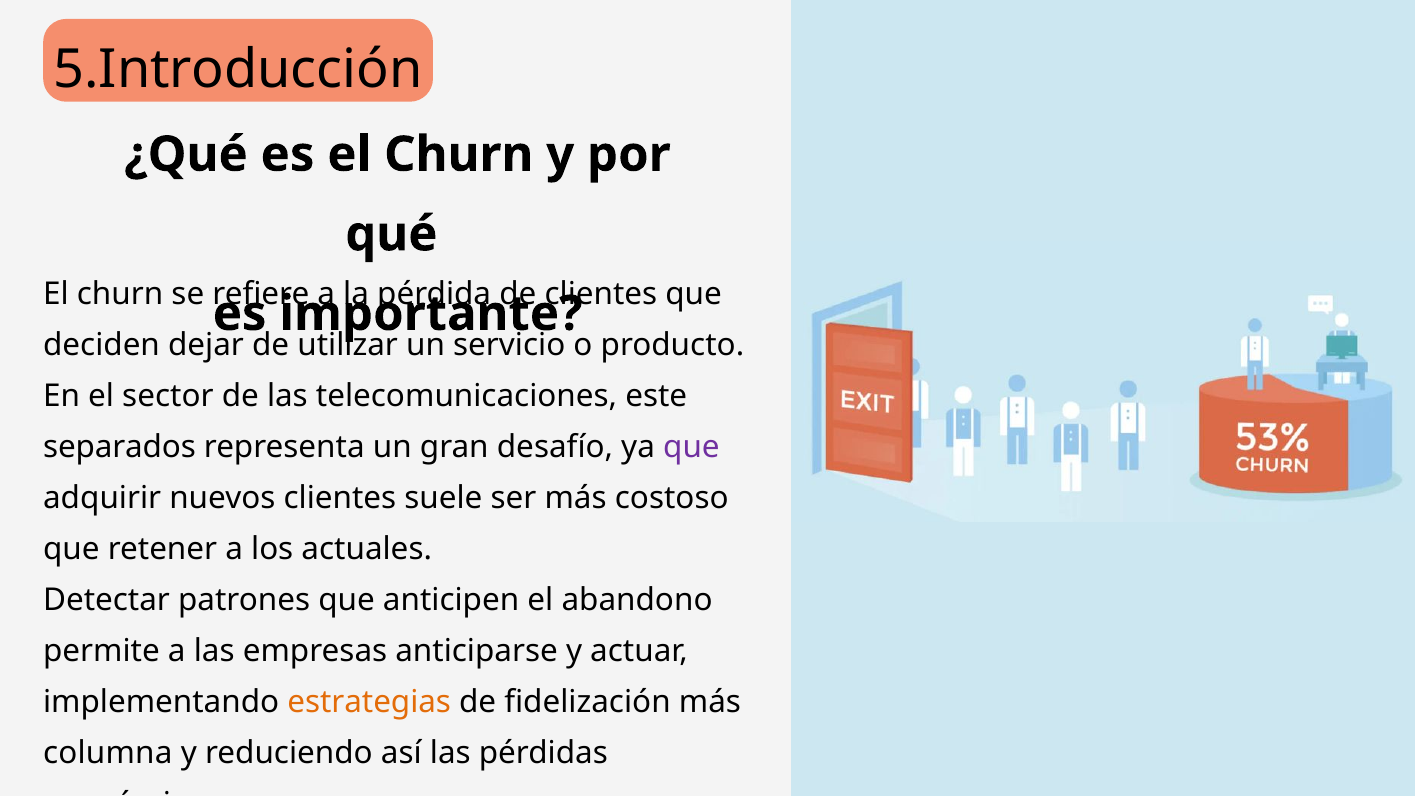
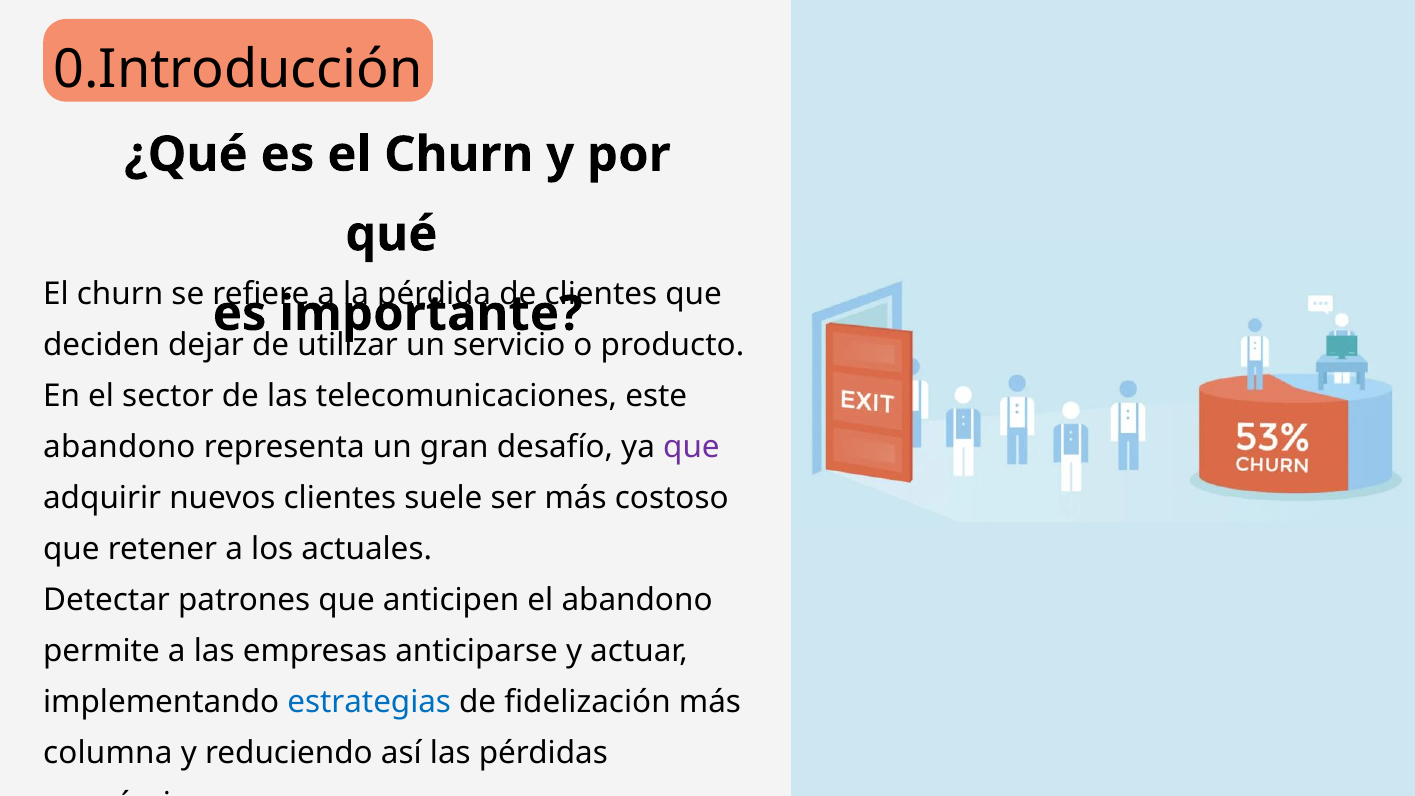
5.Introducción: 5.Introducción -> 0.Introducción (238, 70)
separados: separados -> abandono (119, 447)
estrategias colour: orange -> blue (369, 702)
